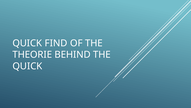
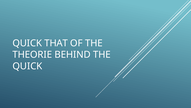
FIND: FIND -> THAT (56, 43)
